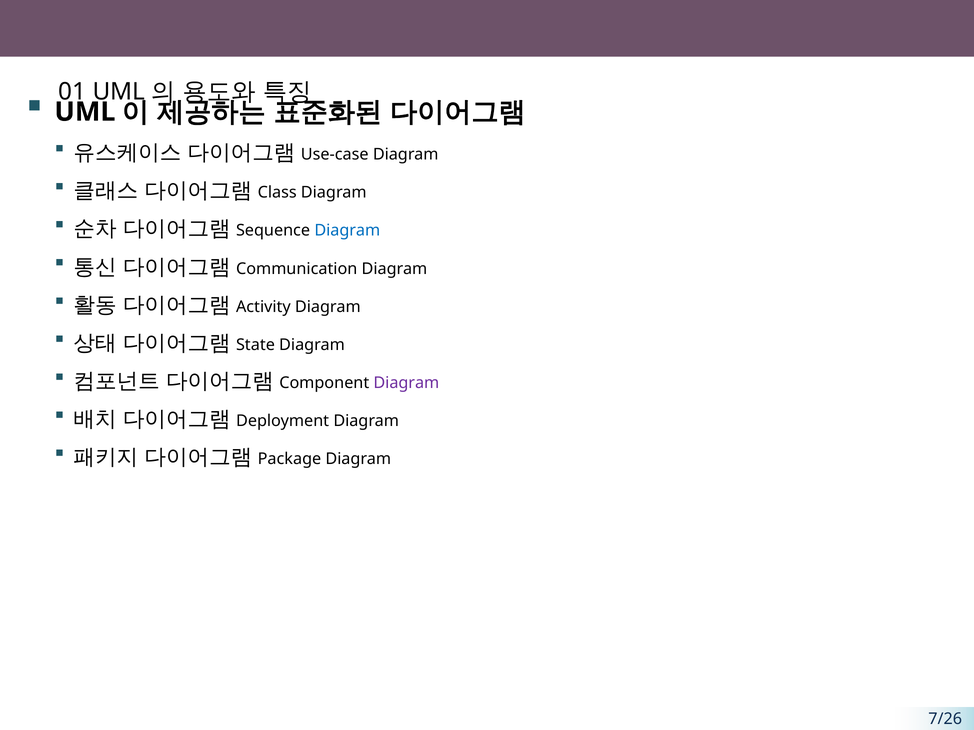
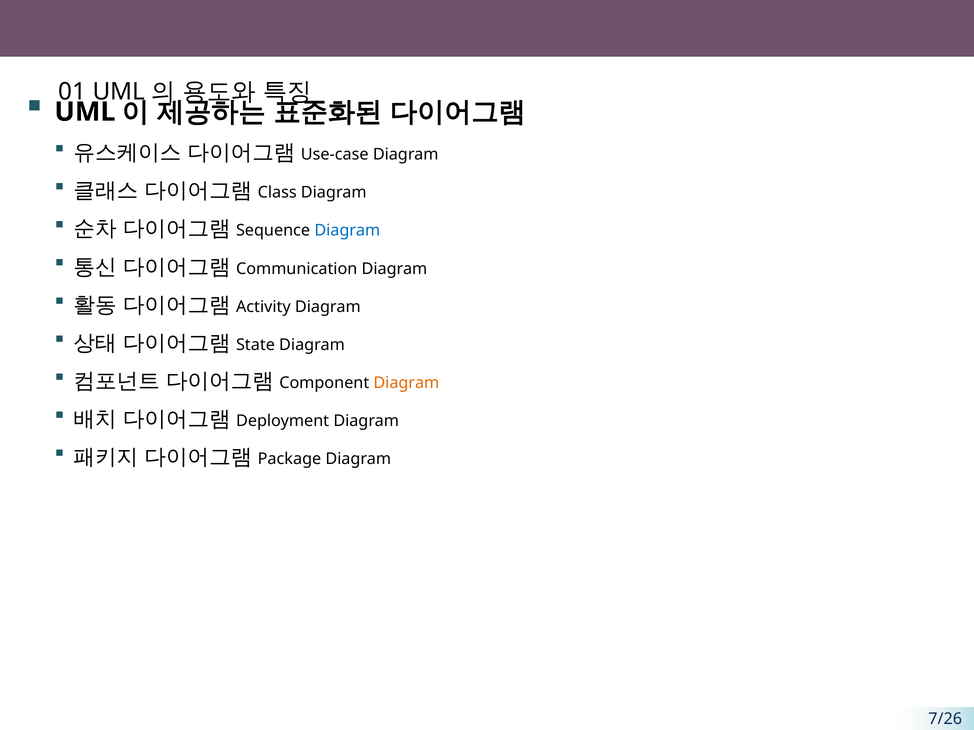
Diagram colour: purple -> orange (406, 383)
